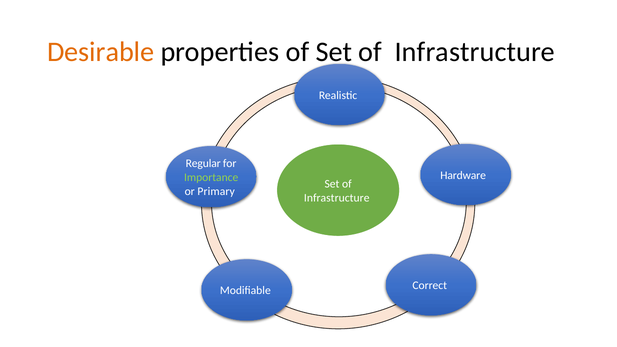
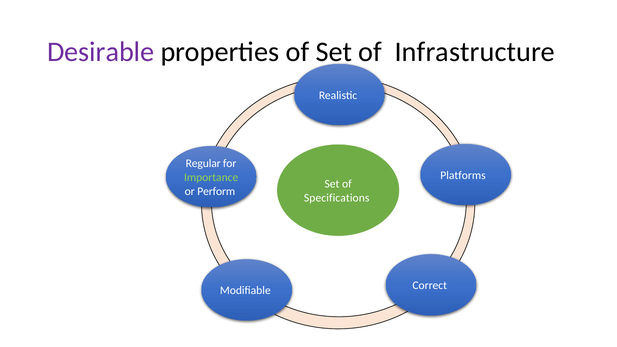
Desirable colour: orange -> purple (101, 52)
Hardware: Hardware -> Platforms (463, 175)
Primary: Primary -> Perform (216, 191)
Infrastructure: Infrastructure -> Specifications (337, 198)
